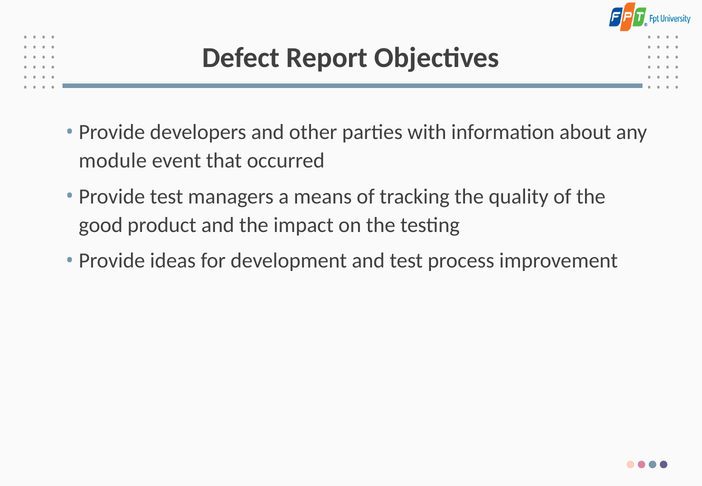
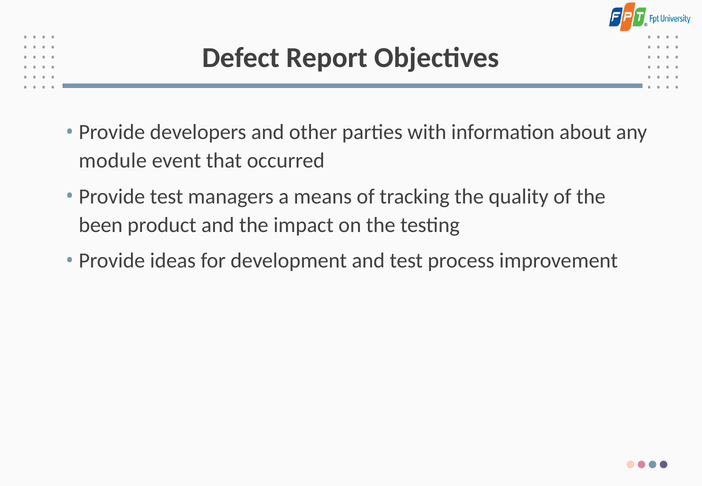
good: good -> been (101, 225)
